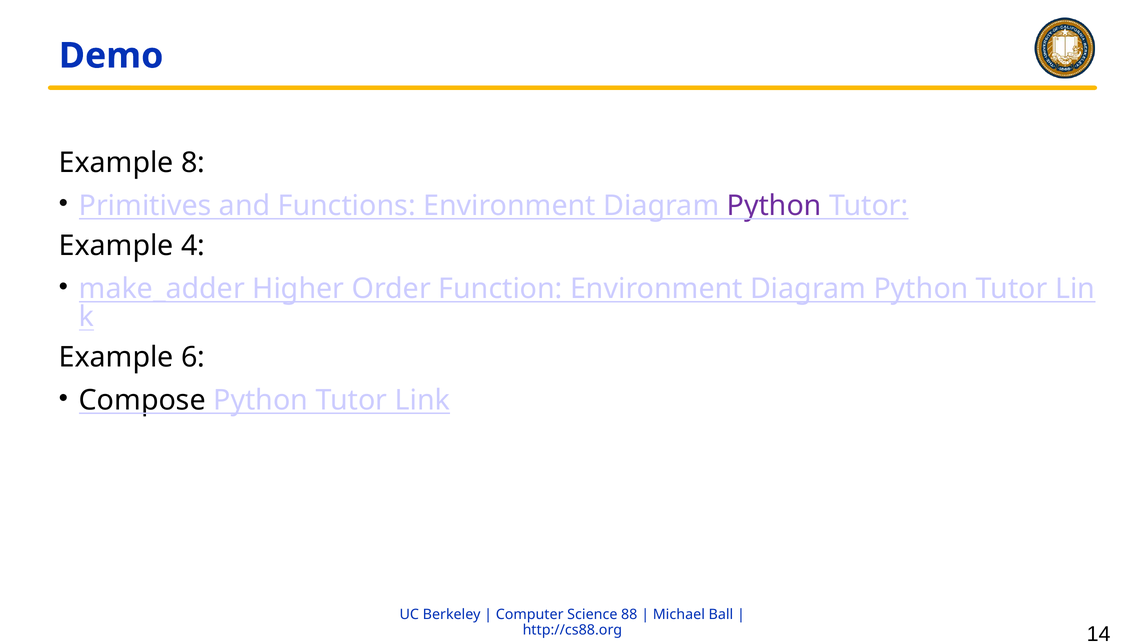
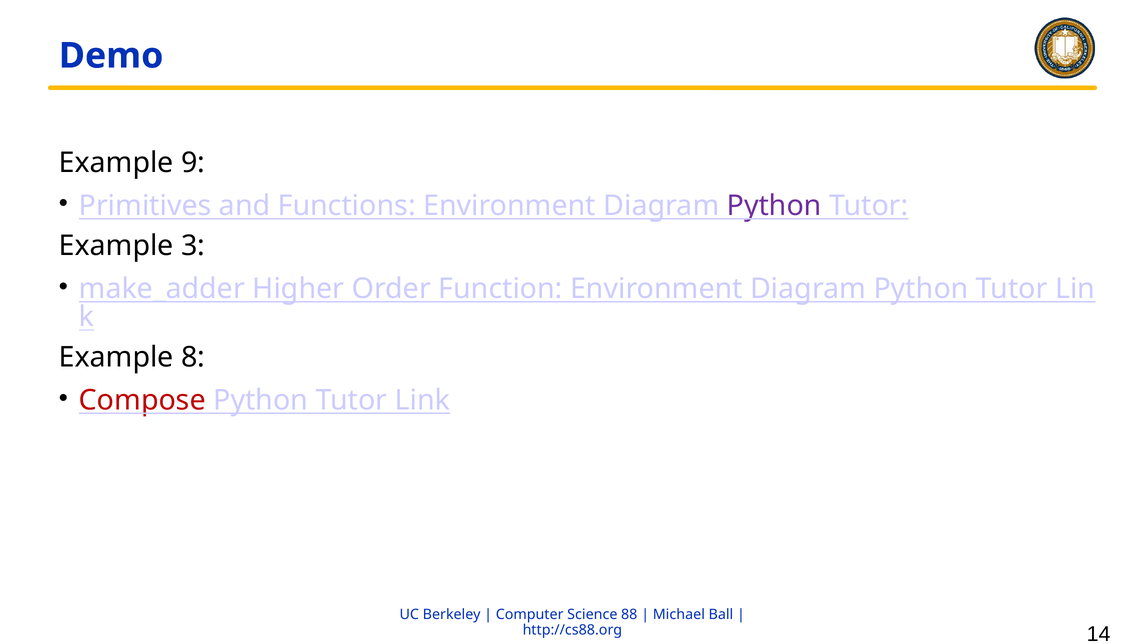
8: 8 -> 9 (193, 163)
4: 4 -> 3 (193, 246)
6: 6 -> 8 (193, 357)
Compose colour: black -> red (142, 400)
